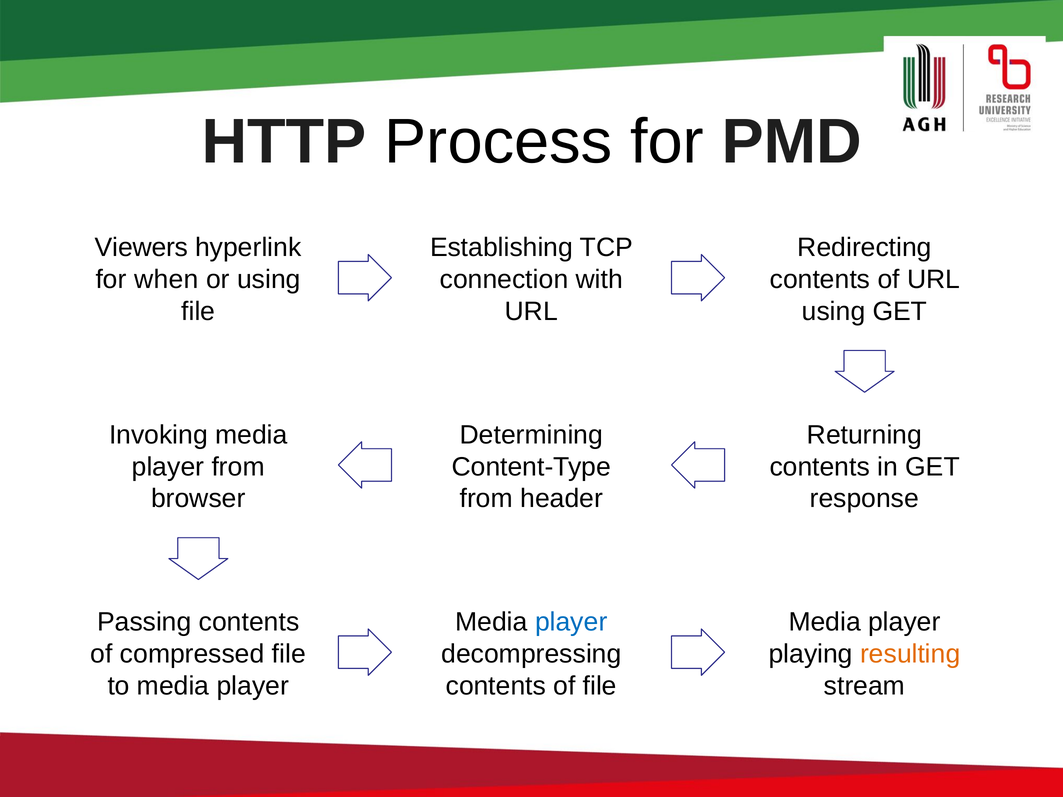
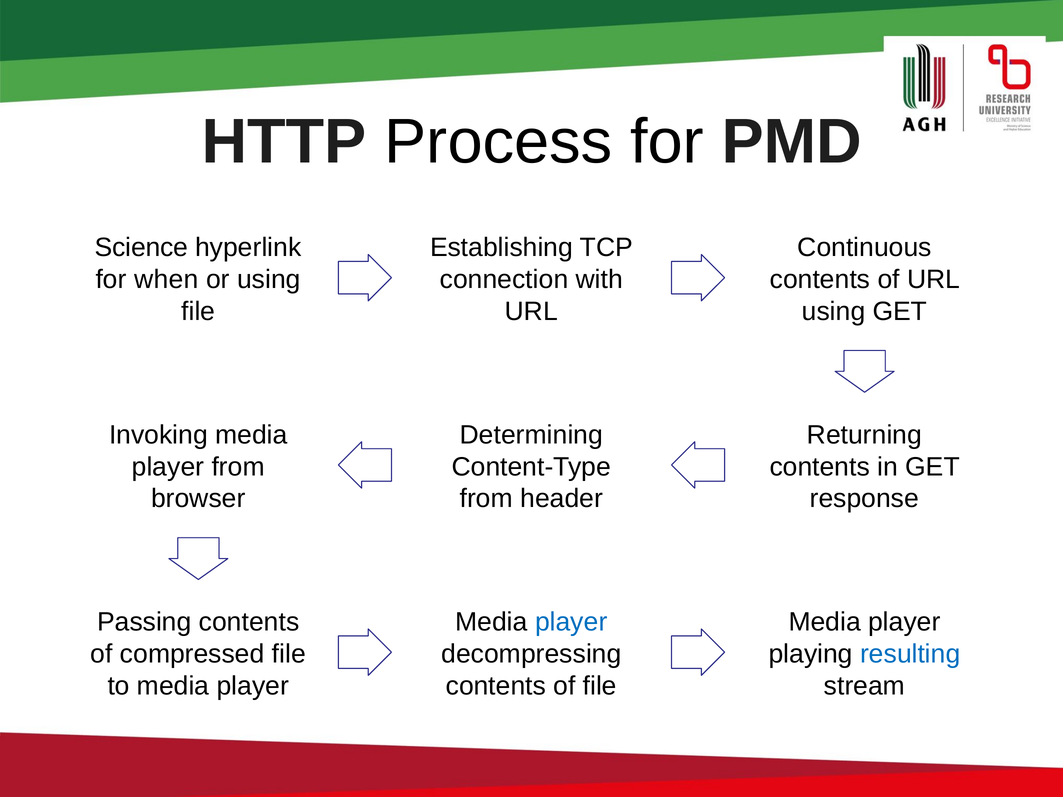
Viewers: Viewers -> Science (141, 248)
Redirecting: Redirecting -> Continuous (865, 248)
resulting colour: orange -> blue (910, 654)
